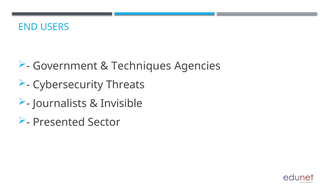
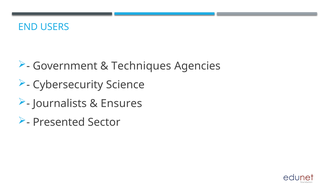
Threats: Threats -> Science (125, 85)
Invisible: Invisible -> Ensures (121, 104)
